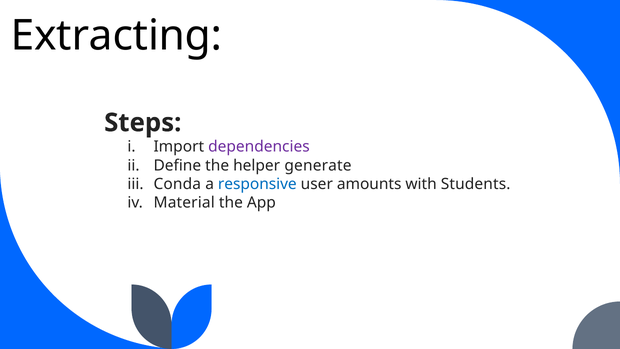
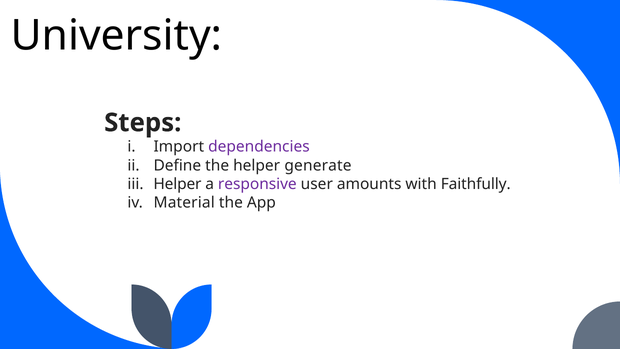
Extracting: Extracting -> University (116, 36)
Conda: Conda -> Helper (177, 184)
responsive colour: blue -> purple (257, 184)
Students: Students -> Faithfully (476, 184)
